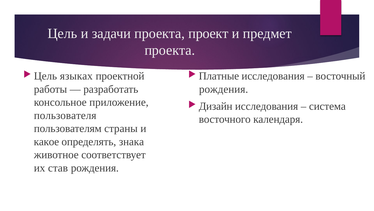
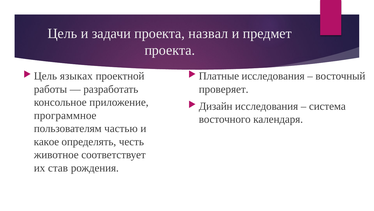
проект: проект -> назвал (208, 33)
рождения: рождения -> проверяет (224, 89)
пользователя: пользователя -> программное (65, 115)
страны: страны -> частью (121, 128)
знака: знака -> честь (131, 141)
